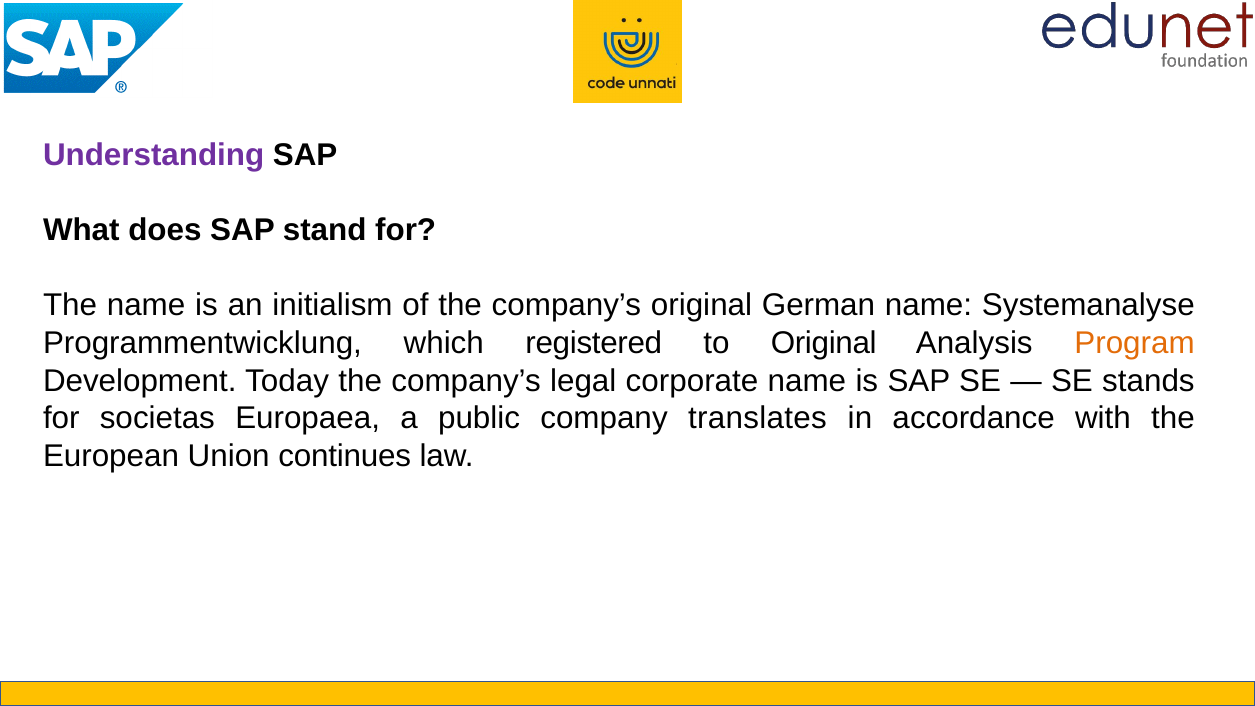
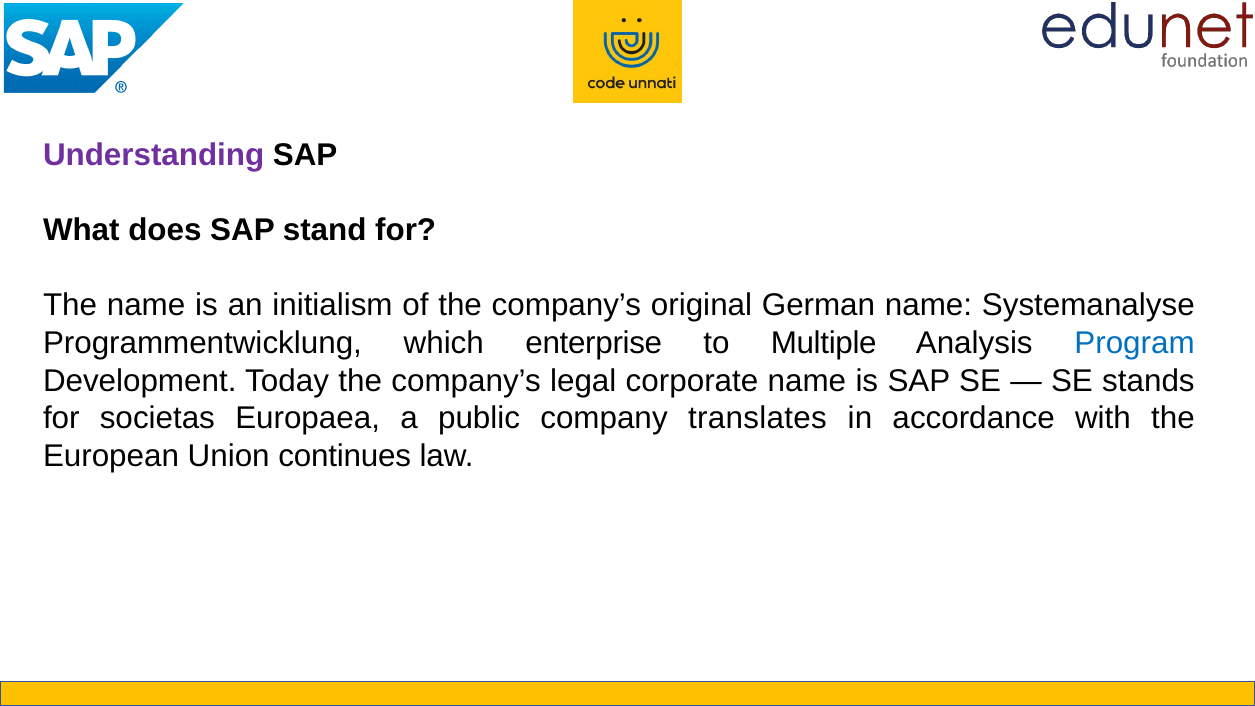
registered: registered -> enterprise (594, 343)
to Original: Original -> Multiple (824, 343)
Program colour: orange -> blue (1135, 343)
